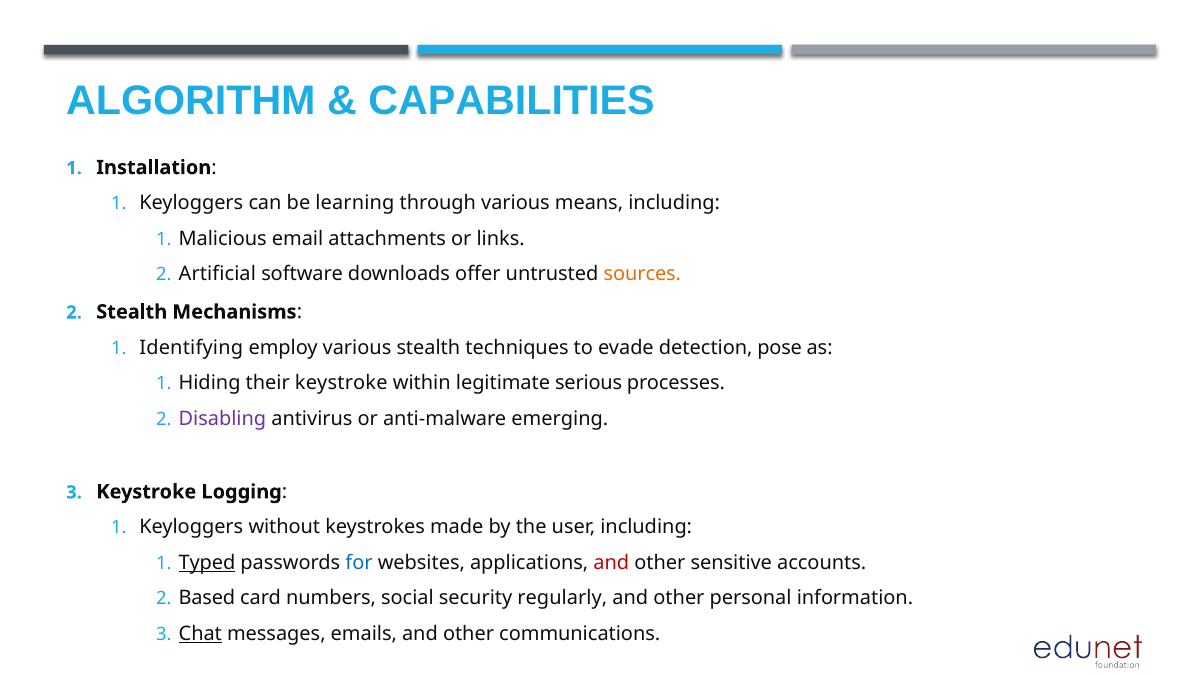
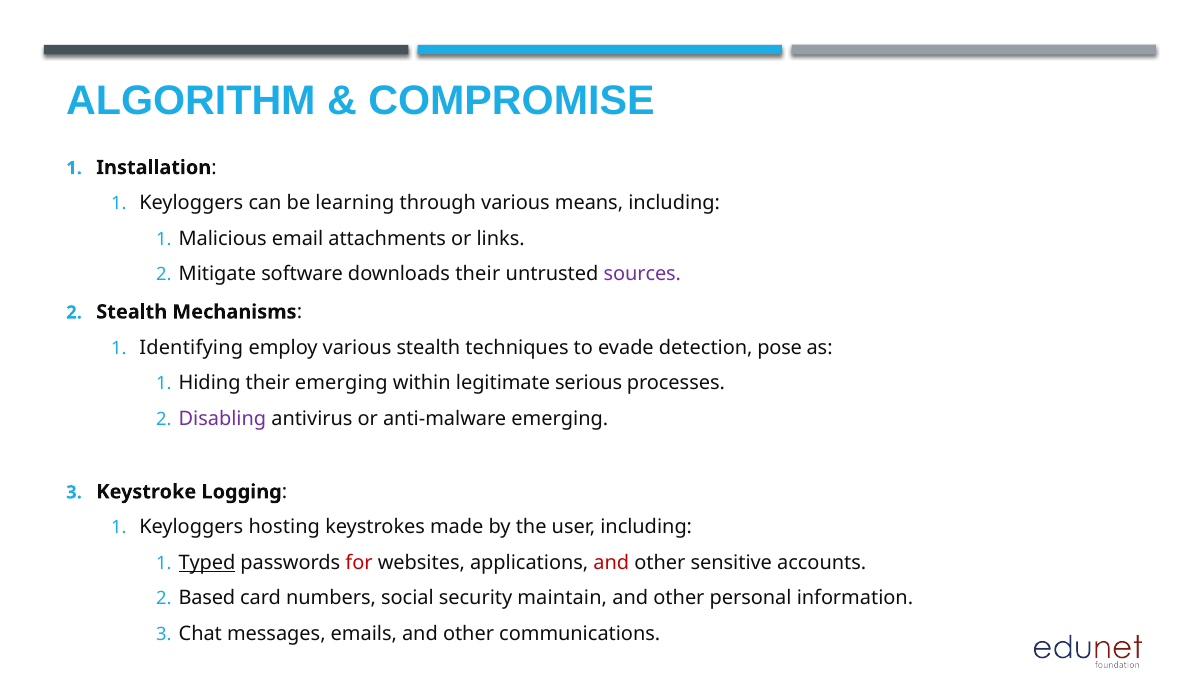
CAPABILITIES: CAPABILITIES -> COMPROMISE (511, 101)
Artificial: Artificial -> Mitigate (217, 274)
downloads offer: offer -> their (478, 274)
sources colour: orange -> purple (642, 274)
their keystroke: keystroke -> emerging (341, 383)
without: without -> hosting (284, 527)
for colour: blue -> red (359, 563)
regularly: regularly -> maintain (562, 598)
Chat underline: present -> none (200, 634)
